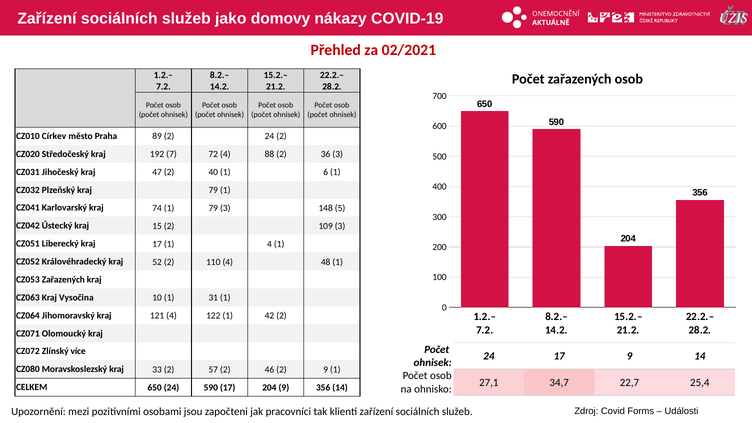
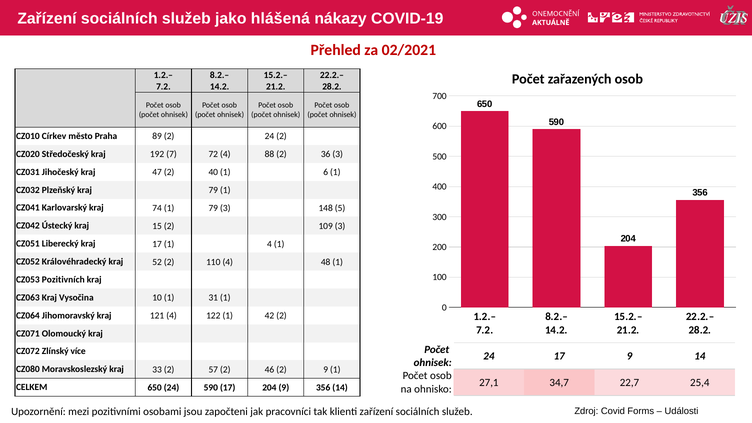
domovy: domovy -> hlášená (280, 19)
CZ053 Zařazených: Zařazených -> Pozitivních (63, 280)
